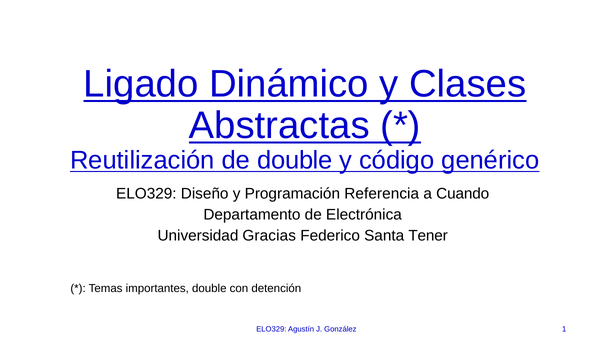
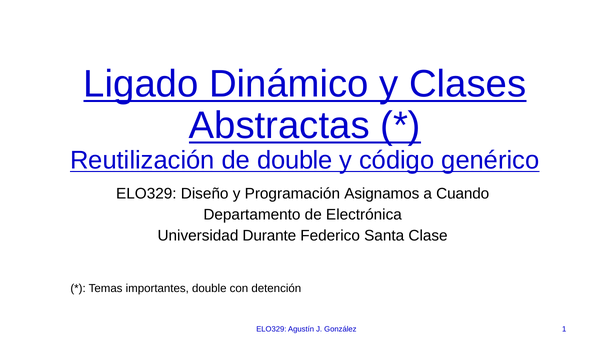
Referencia: Referencia -> Asignamos (382, 194)
Gracias: Gracias -> Durante (269, 236)
Tener: Tener -> Clase (428, 236)
